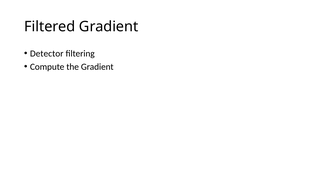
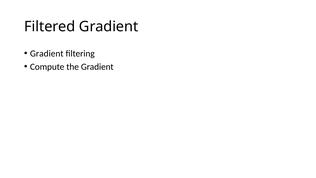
Detector: Detector -> Gradient (47, 53)
